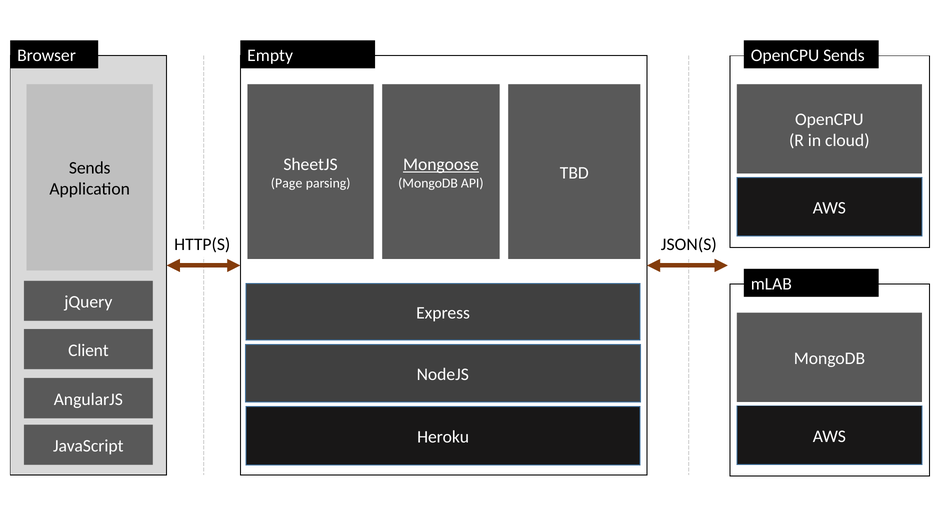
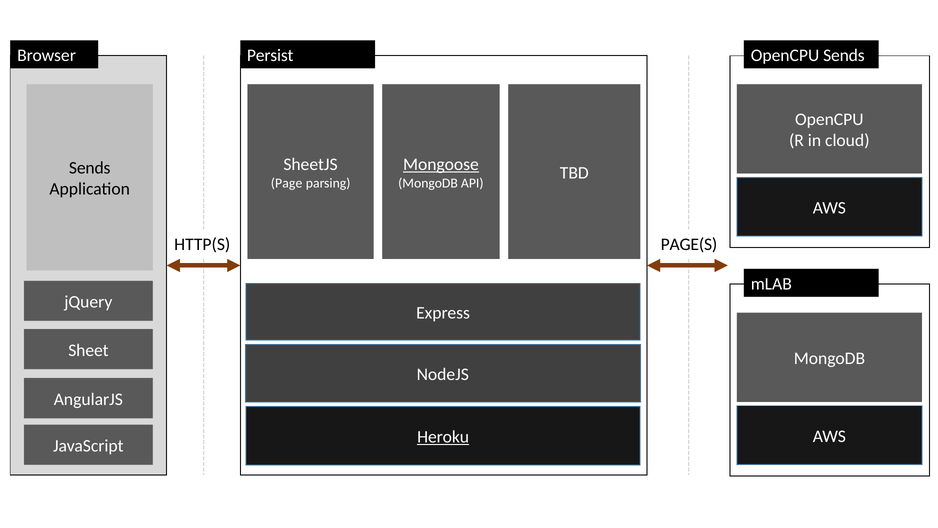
Empty: Empty -> Persist (270, 56)
JSON(S: JSON(S -> PAGE(S (689, 244)
Client: Client -> Sheet (88, 350)
Heroku underline: none -> present (443, 437)
